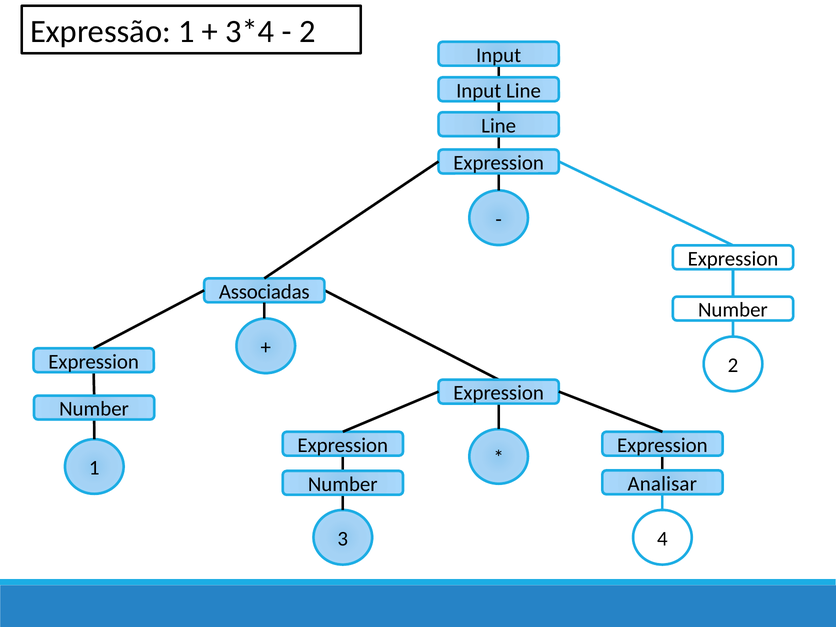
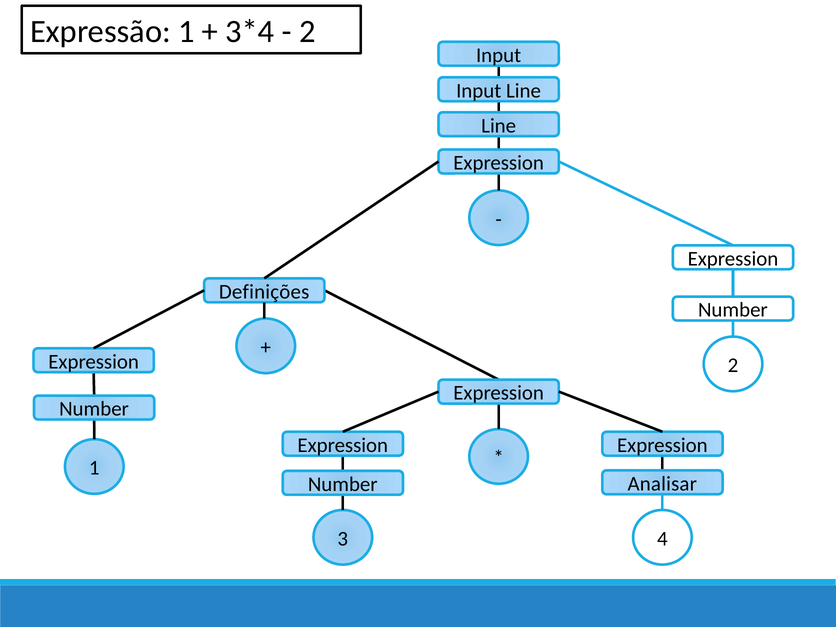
Associadas: Associadas -> Definições (264, 292)
